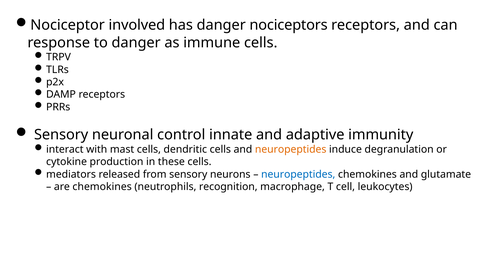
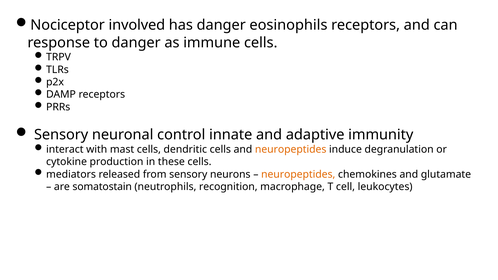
nociceptors: nociceptors -> eosinophils (288, 25)
neuropeptides colour: blue -> orange (298, 174)
are chemokines: chemokines -> somatostain (102, 187)
